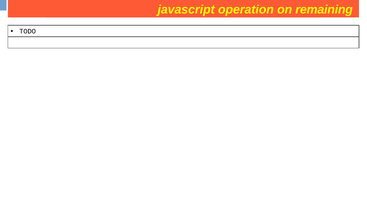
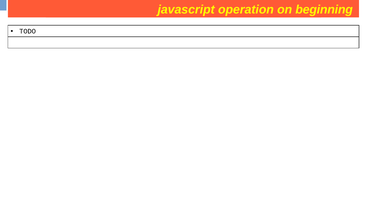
remaining: remaining -> beginning (324, 10)
